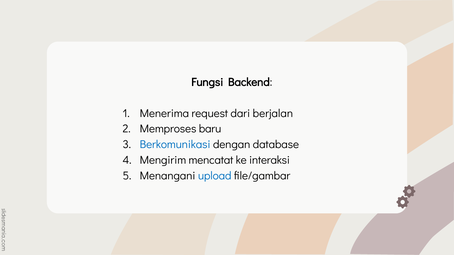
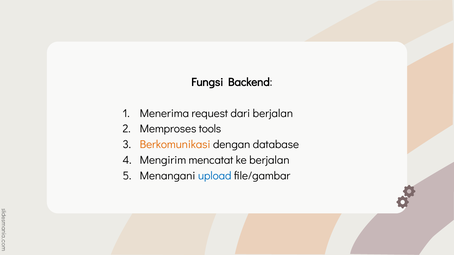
baru: baru -> tools (210, 129)
Berkomunikasi colour: blue -> orange (175, 145)
ke interaksi: interaksi -> berjalan (269, 160)
